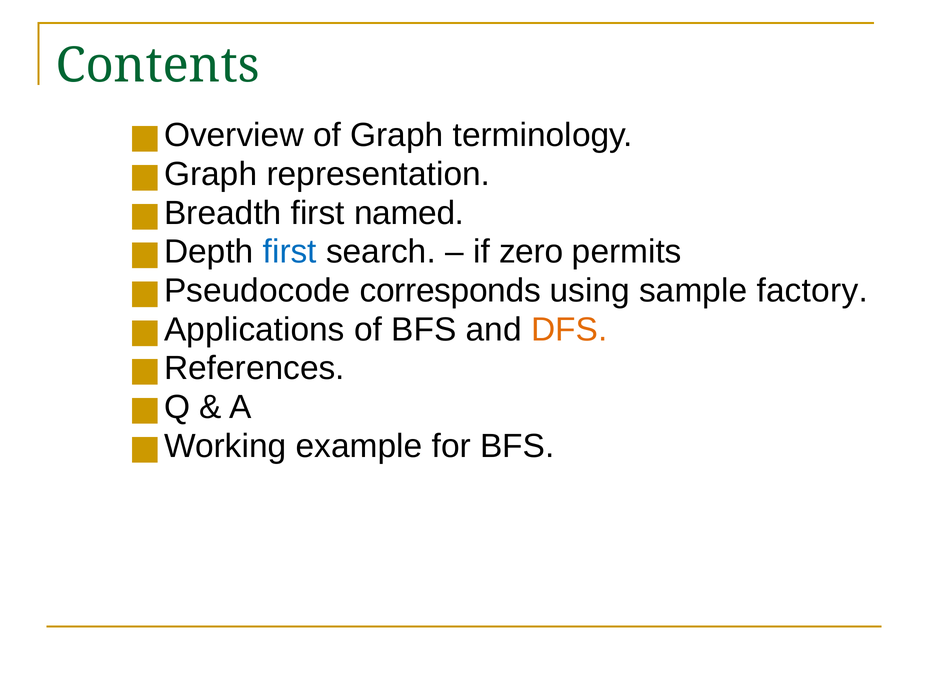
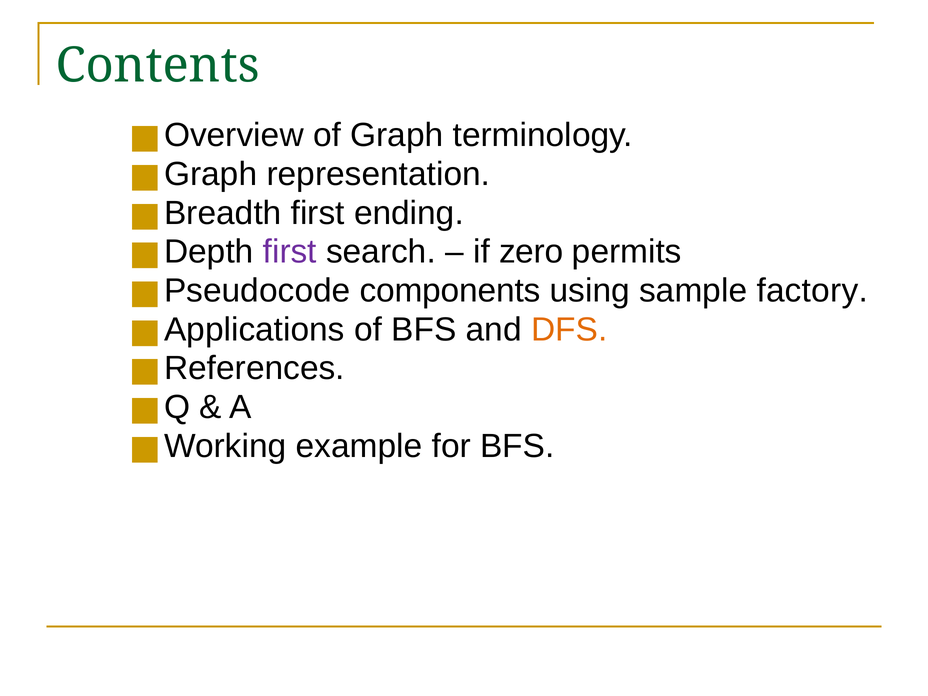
named: named -> ending (409, 213)
first colour: blue -> purple (290, 252)
corresponds: corresponds -> components (450, 291)
